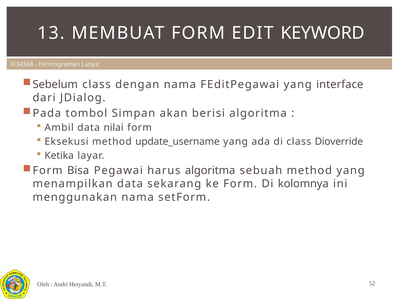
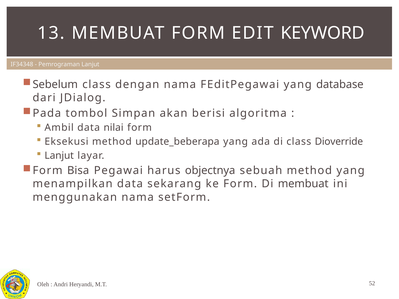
interface: interface -> database (340, 84)
update_username: update_username -> update_beberapa (177, 142)
Ketika: Ketika -> Lanjut (59, 156)
harus algoritma: algoritma -> objectnya (210, 171)
Di kolomnya: kolomnya -> membuat (303, 184)
